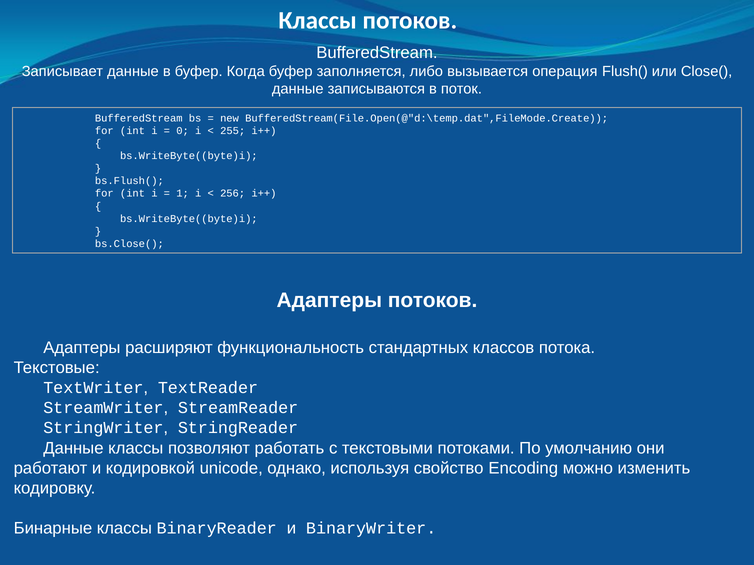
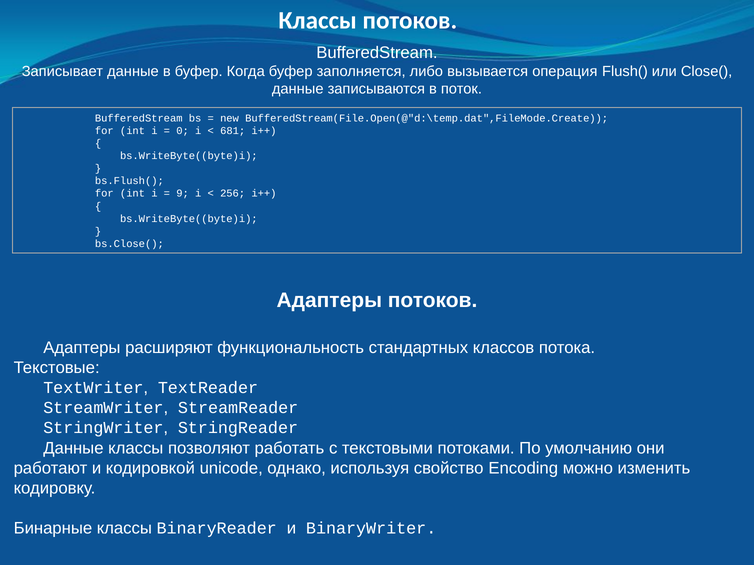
255: 255 -> 681 (233, 131)
1: 1 -> 9 (183, 194)
